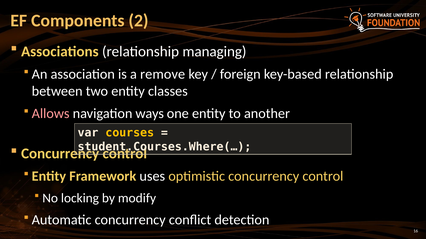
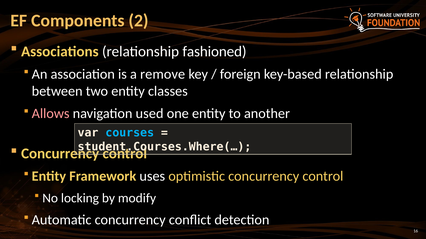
managing: managing -> fashioned (214, 52)
ways: ways -> used (150, 114)
courses colour: yellow -> light blue (130, 133)
